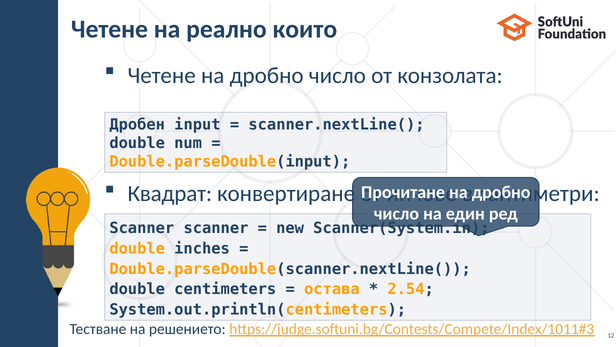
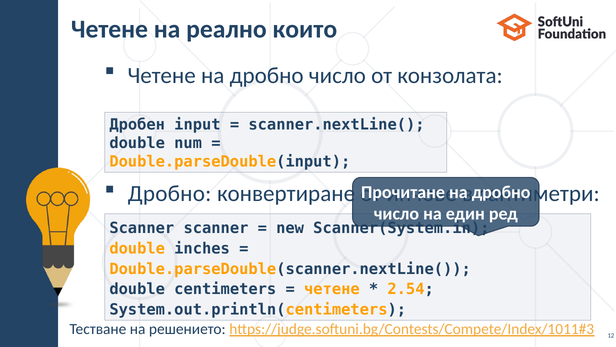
Квадрат: Квадрат -> Дробно (170, 193)
остава: остава -> четене (332, 289)
